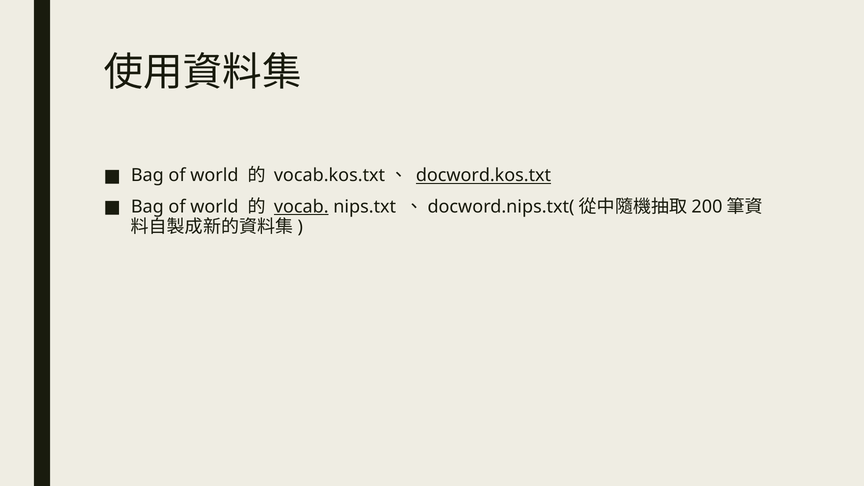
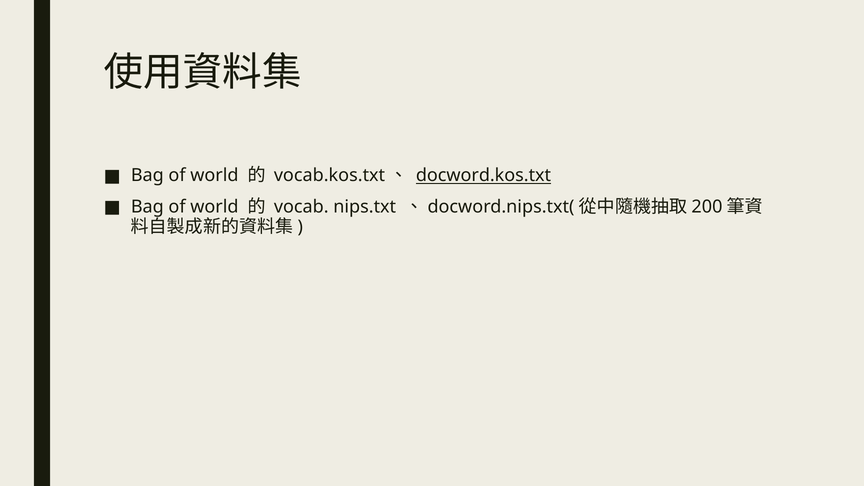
vocab underline: present -> none (301, 207)
